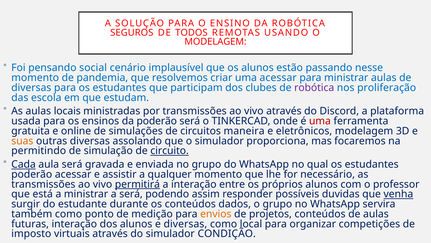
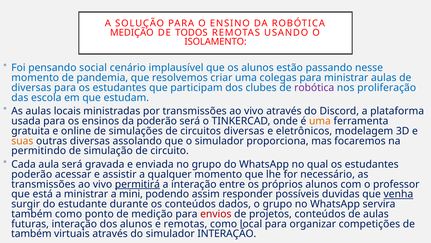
SEGUROS: SEGUROS -> MEDIÇÃO (132, 33)
MODELAGEM: MODELAGEM -> ISOLAMENTO (216, 42)
uma acessar: acessar -> colegas (278, 78)
uma colour: red -> orange (320, 121)
circuitos maneira: maneira -> diversas (244, 131)
circuito underline: present -> none (170, 151)
Cada underline: present -> none (24, 164)
a será: será -> mini (131, 194)
envios colour: orange -> red (216, 214)
e diversas: diversas -> remotas (185, 223)
imposto: imposto -> também (31, 233)
simulador CONDIÇÃO: CONDIÇÃO -> INTERAÇÃO (227, 233)
